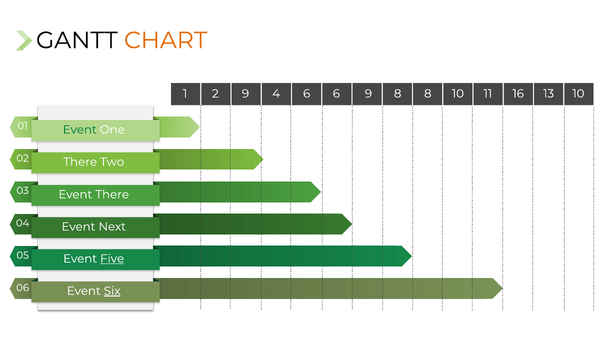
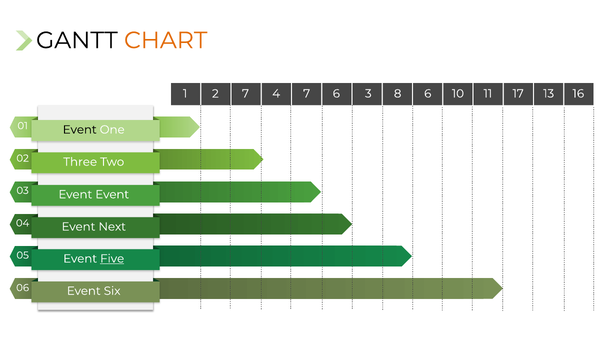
2 9: 9 -> 7 (245, 94)
4 6: 6 -> 7 (307, 94)
6 9: 9 -> 3 (368, 94)
8 8: 8 -> 6 (428, 94)
16: 16 -> 17 (518, 94)
13 10: 10 -> 16 (578, 94)
Event colour: green -> black (80, 130)
There: There -> Three (80, 162)
There: There -> Event (112, 194)
Six underline: present -> none (112, 291)
